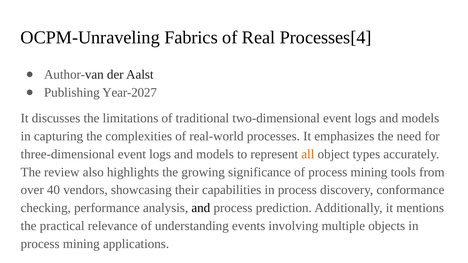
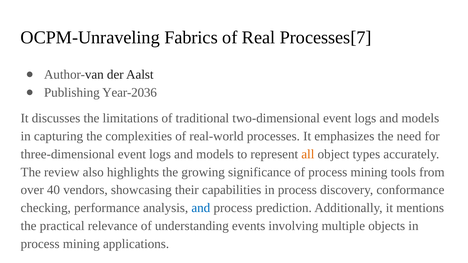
Processes[4: Processes[4 -> Processes[7 (326, 38)
Year-2027: Year-2027 -> Year-2036 (130, 93)
and colour: black -> blue (201, 208)
